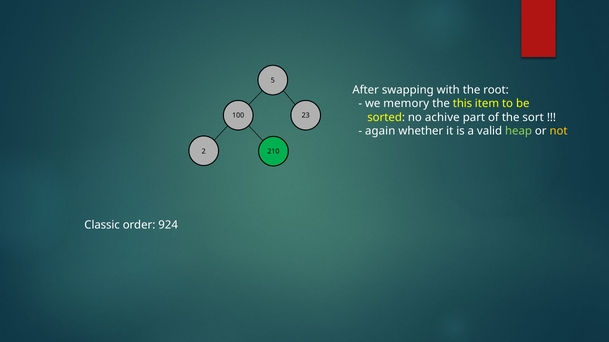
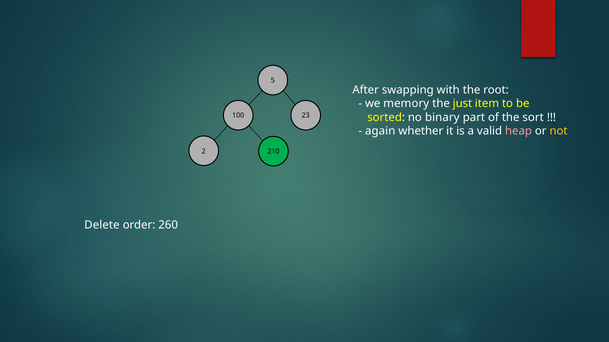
this: this -> just (462, 104)
achive: achive -> binary (442, 118)
heap colour: light green -> pink (519, 131)
Classic: Classic -> Delete (102, 225)
924: 924 -> 260 (168, 225)
